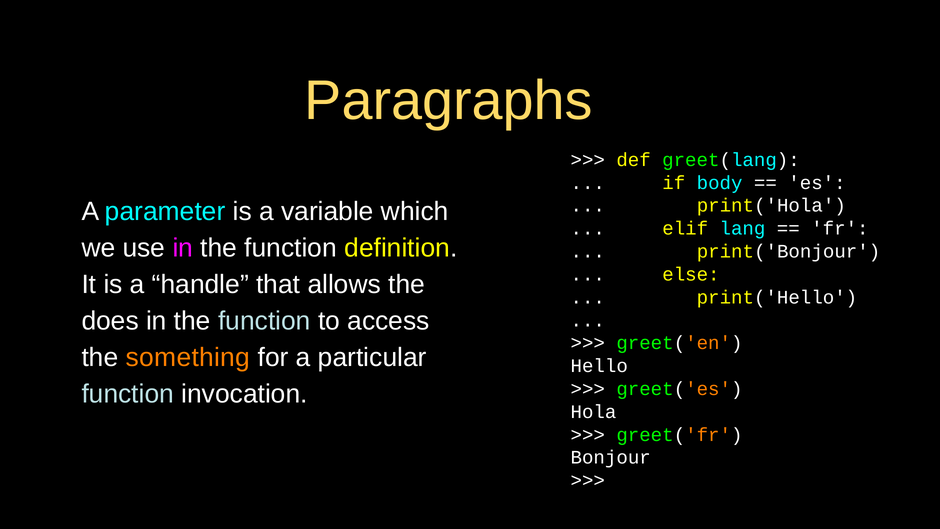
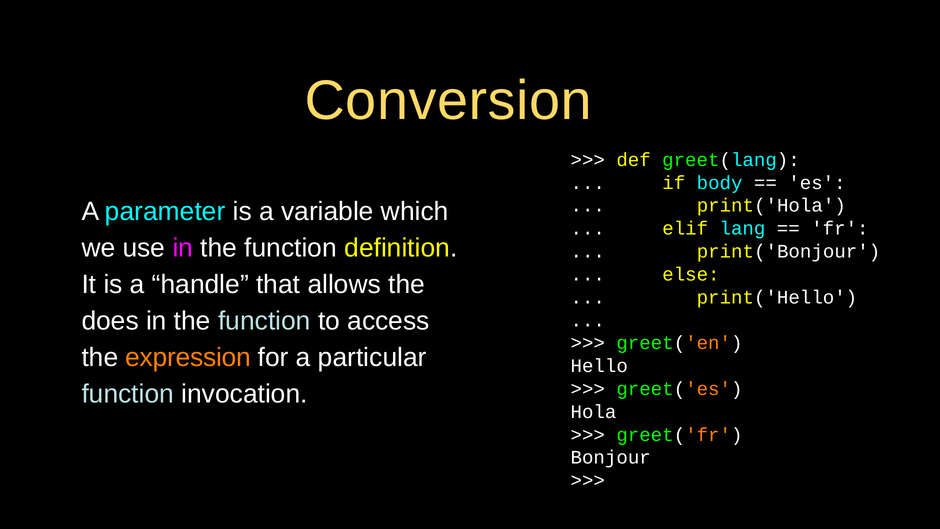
Paragraphs: Paragraphs -> Conversion (448, 101)
something: something -> expression (188, 357)
